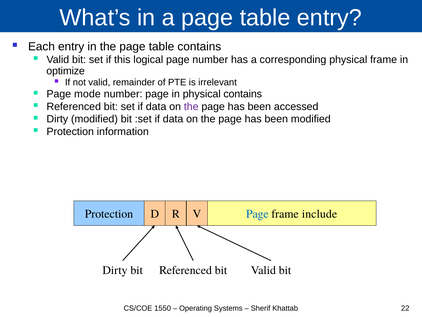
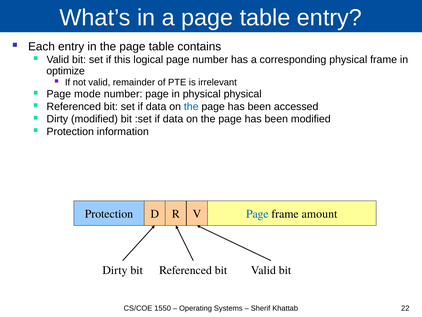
physical contains: contains -> physical (243, 94)
the colour: purple -> blue (191, 106)
include: include -> amount (320, 214)
